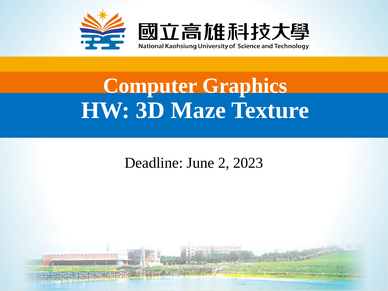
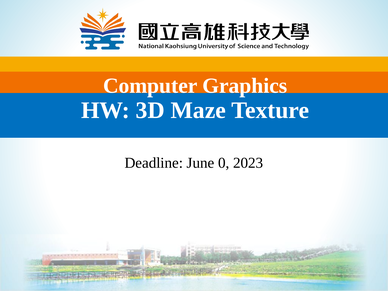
2: 2 -> 0 (224, 163)
